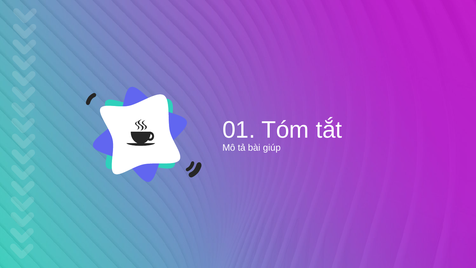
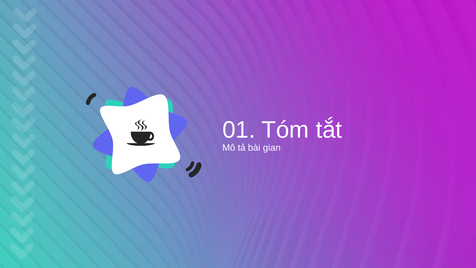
giúp: giúp -> gian (272, 148)
